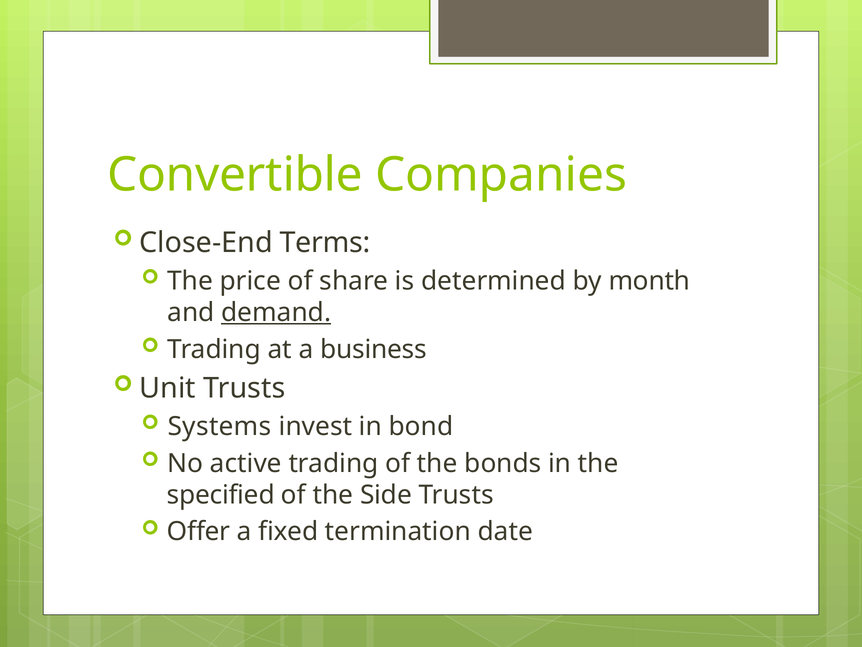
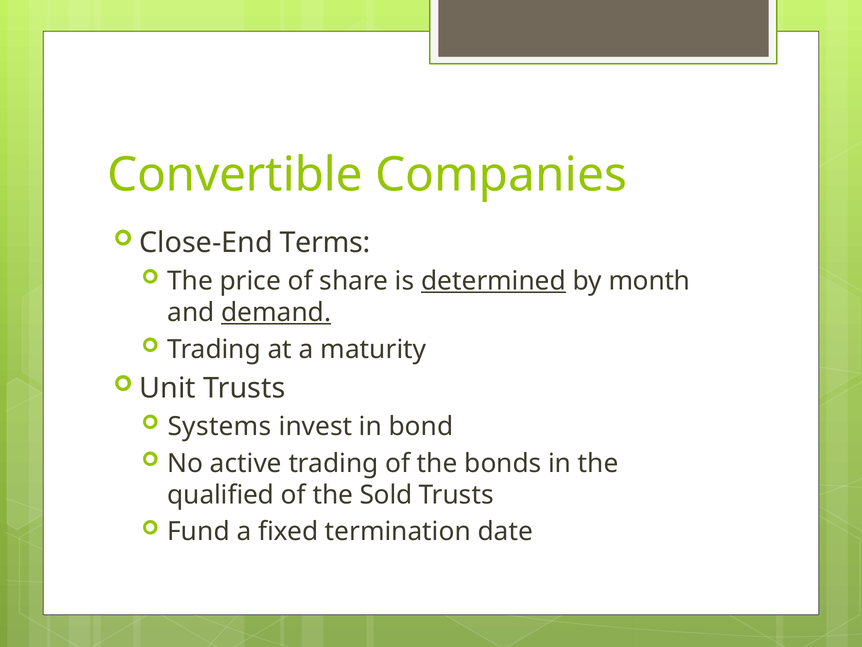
determined underline: none -> present (494, 281)
business: business -> maturity (373, 349)
specified: specified -> qualified (221, 495)
Side: Side -> Sold (386, 495)
Offer: Offer -> Fund (199, 531)
